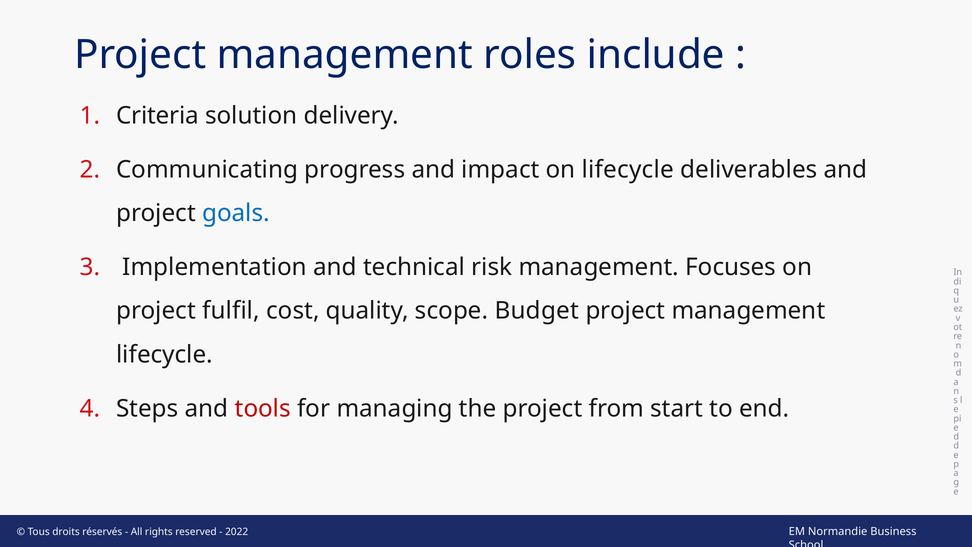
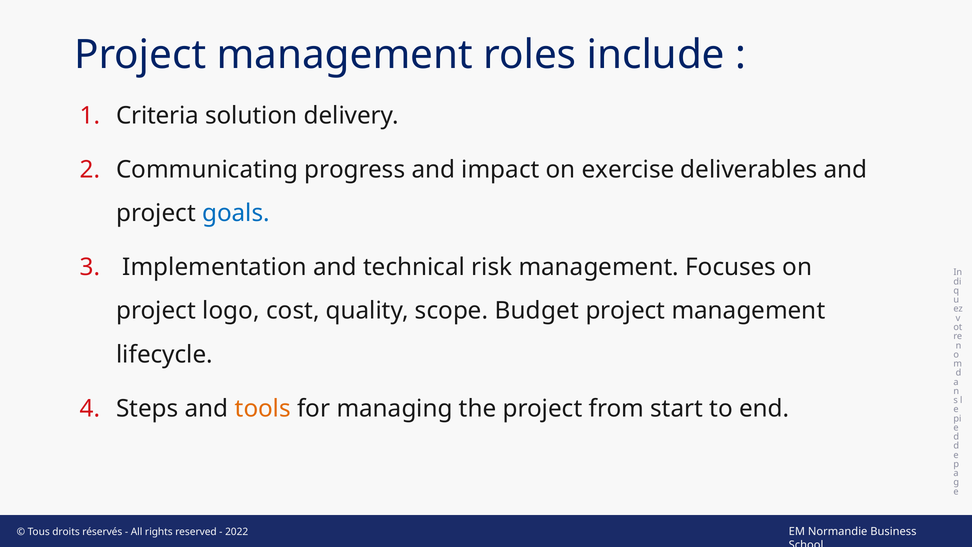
on lifecycle: lifecycle -> exercise (628, 169)
fulfil: fulfil -> logo (231, 311)
tools colour: red -> orange (263, 408)
